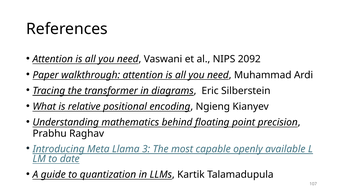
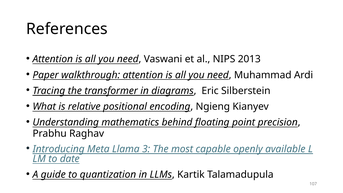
2092: 2092 -> 2013 (249, 59)
